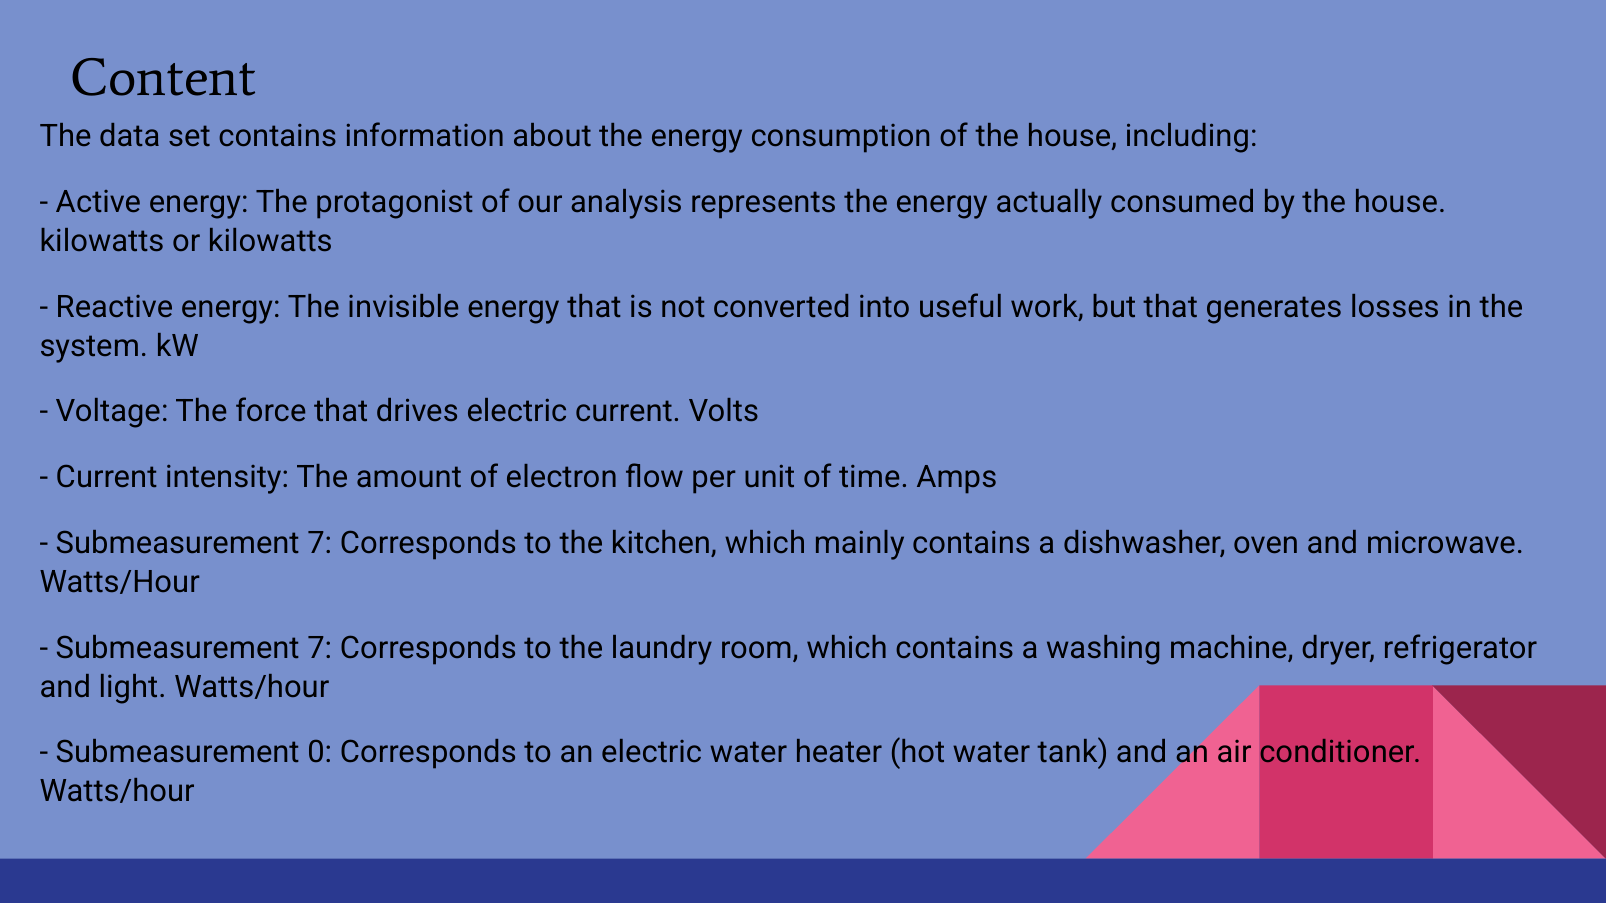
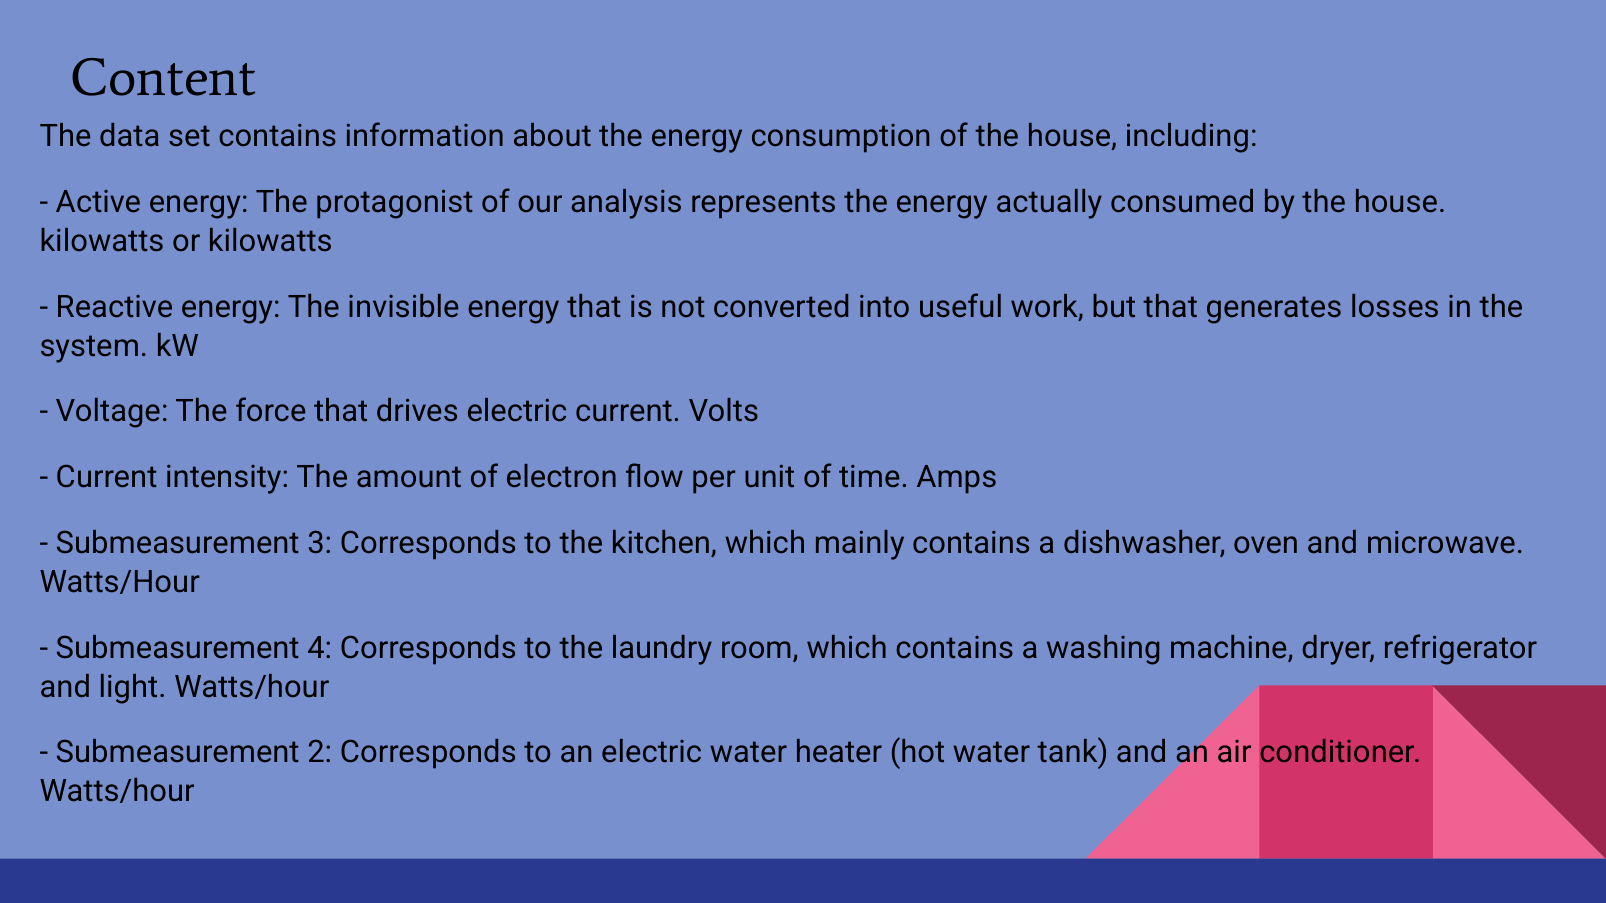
7: 7 -> 3 (320, 543)
7: 7 -> 4 (320, 648)
0: 0 -> 2 (320, 753)
